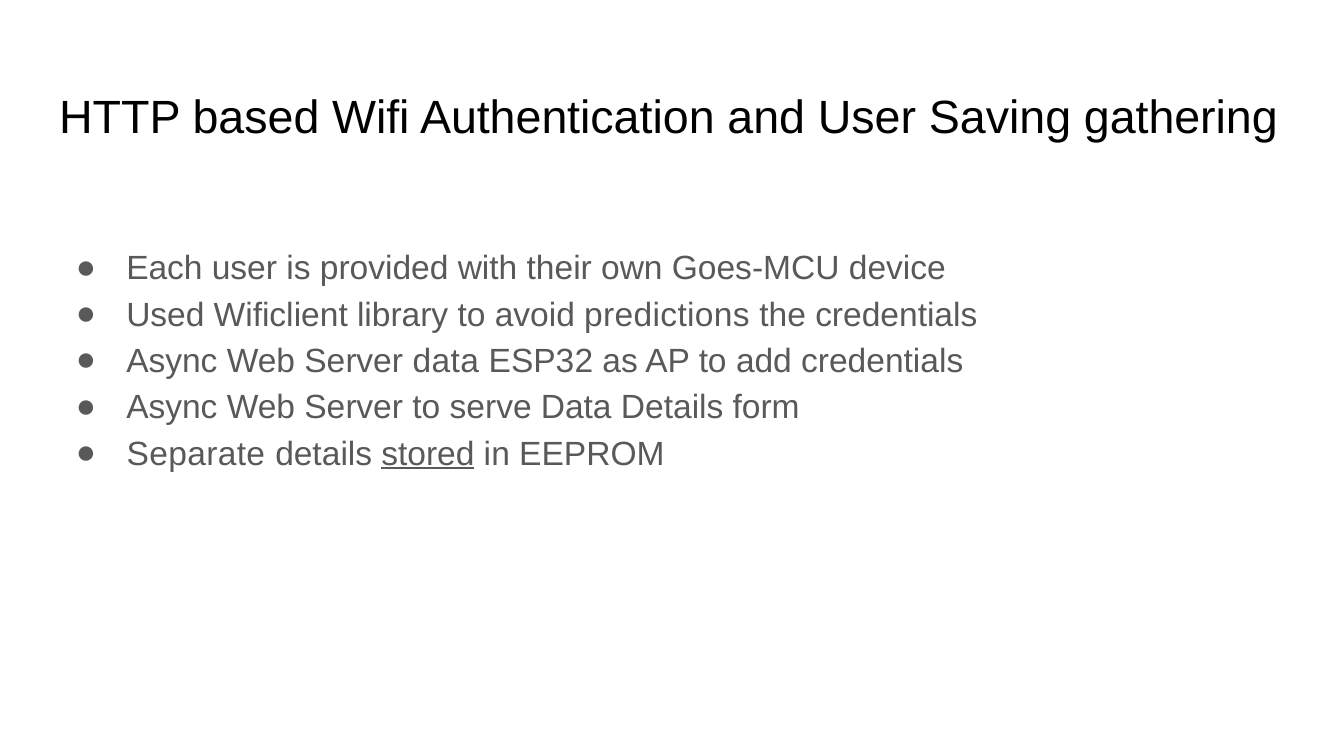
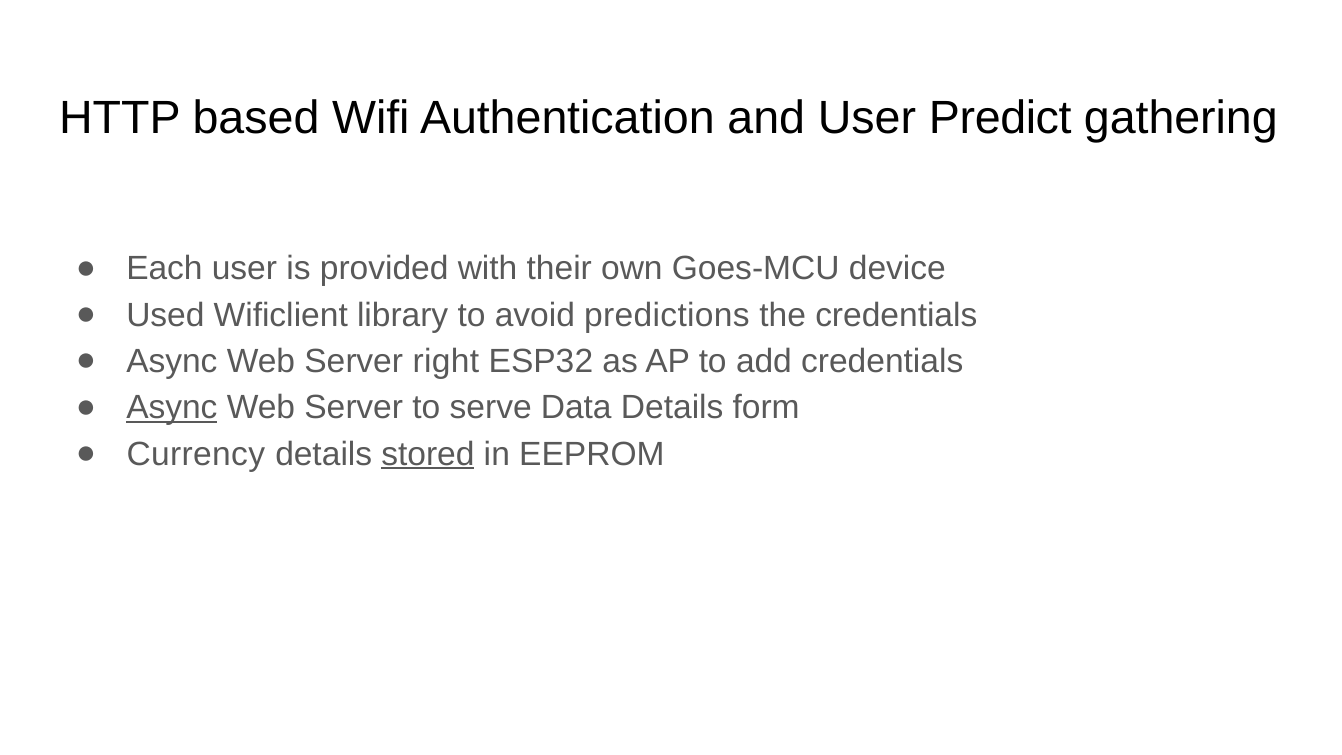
Saving: Saving -> Predict (1000, 118)
Server data: data -> right (446, 361)
Async underline: none -> present (172, 408)
Separate: Separate -> Currency (196, 454)
